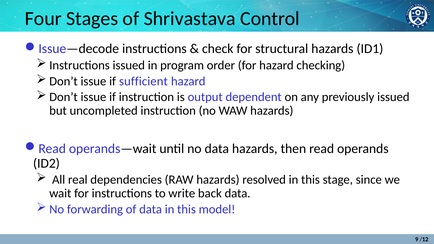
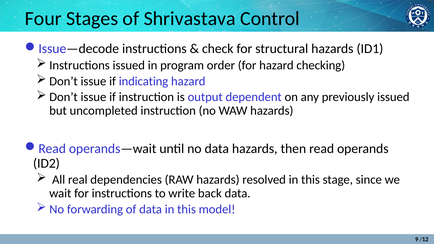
sufficient: sufficient -> indicating (144, 81)
